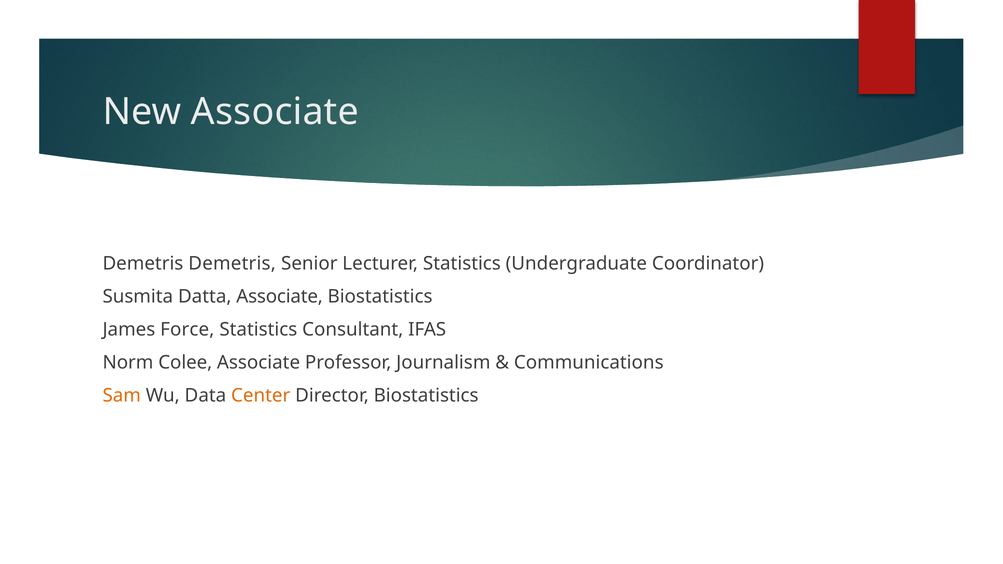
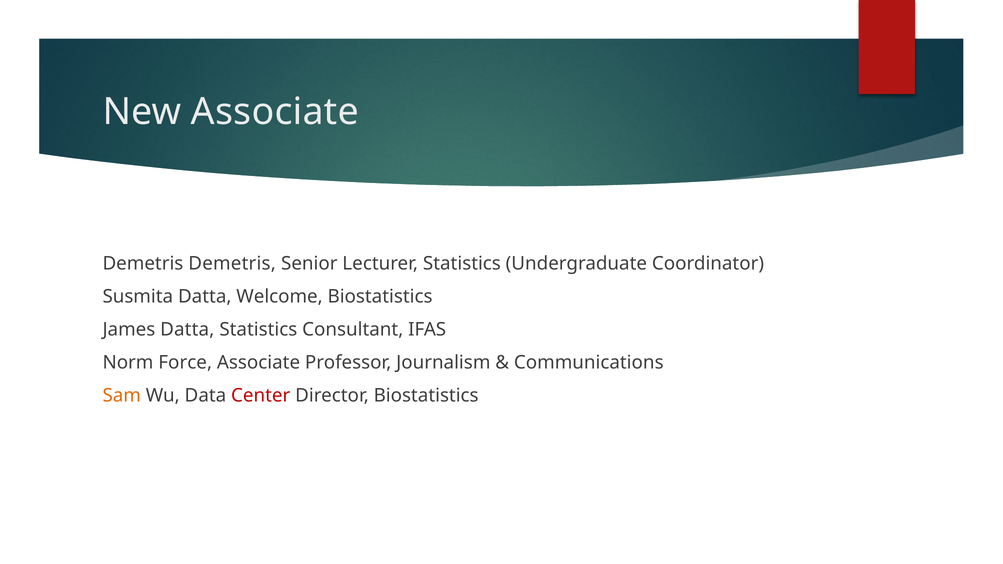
Datta Associate: Associate -> Welcome (280, 297)
James Force: Force -> Datta (187, 330)
Colee: Colee -> Force (185, 363)
Center colour: orange -> red (261, 396)
